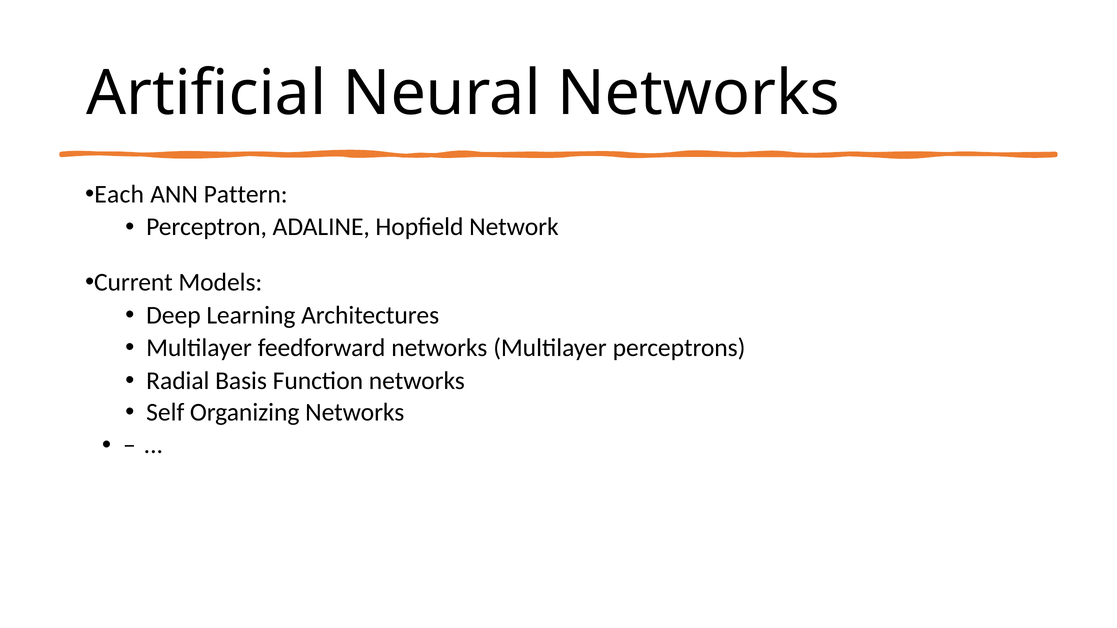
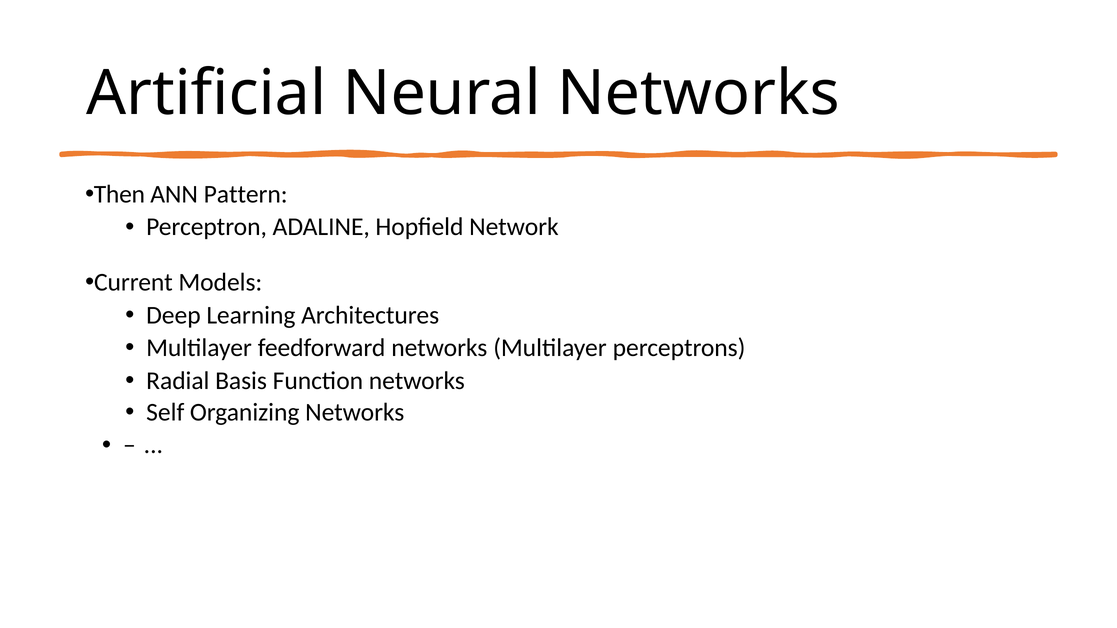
Each: Each -> Then (119, 195)
